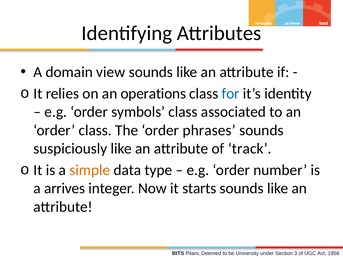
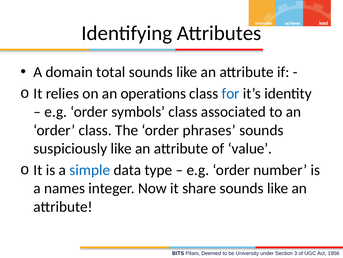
view: view -> total (111, 72)
track: track -> value (250, 148)
simple colour: orange -> blue (90, 170)
arrives: arrives -> names (65, 188)
starts: starts -> share (199, 188)
